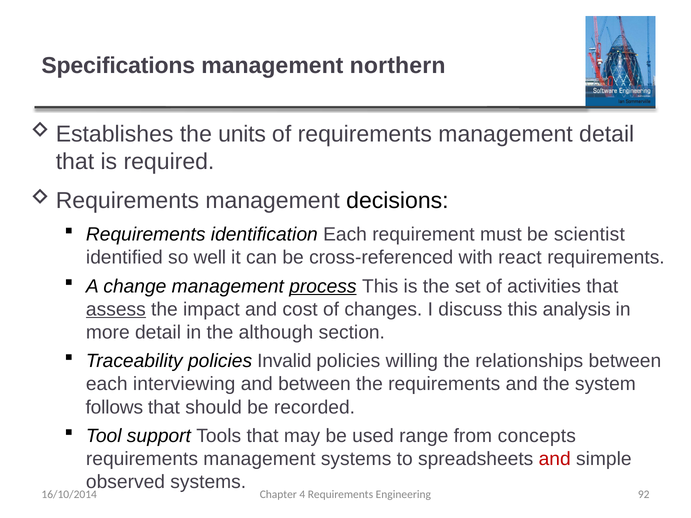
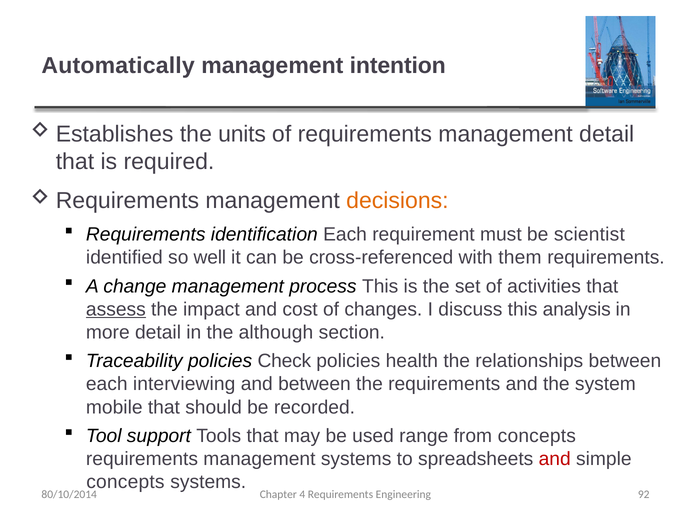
Specifications: Specifications -> Automatically (118, 66)
northern: northern -> intention (398, 66)
decisions colour: black -> orange (397, 201)
react: react -> them (520, 258)
process underline: present -> none (323, 286)
Invalid: Invalid -> Check (284, 361)
willing: willing -> health (412, 361)
follows: follows -> mobile (114, 407)
observed: observed -> concepts (125, 482)
16/10/2014: 16/10/2014 -> 80/10/2014 (69, 495)
